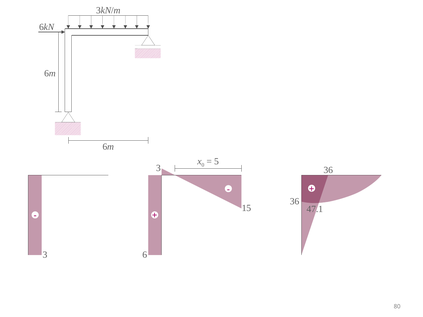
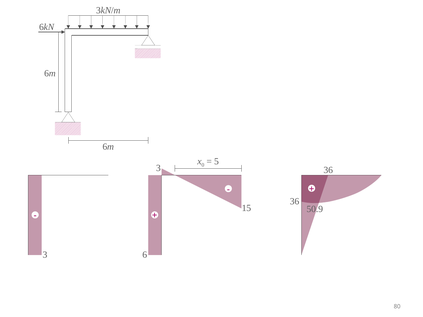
47.1: 47.1 -> 50.9 (315, 209)
